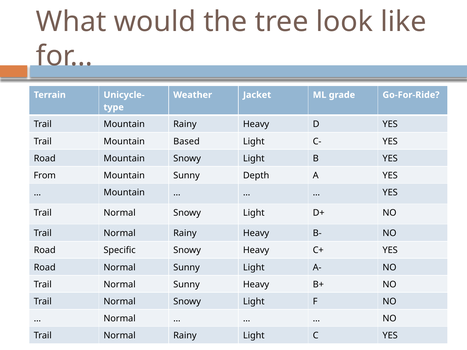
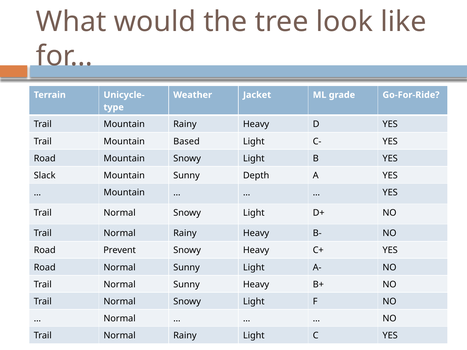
From: From -> Slack (45, 176)
Specific: Specific -> Prevent (120, 250)
